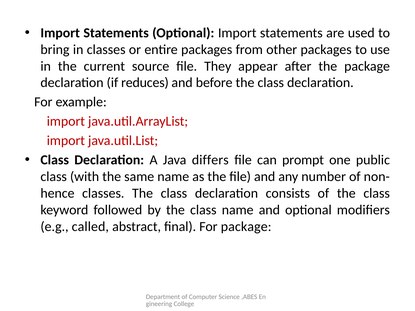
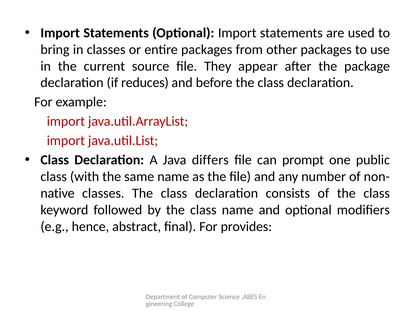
hence: hence -> native (58, 193)
called: called -> hence (90, 227)
For package: package -> provides (246, 227)
